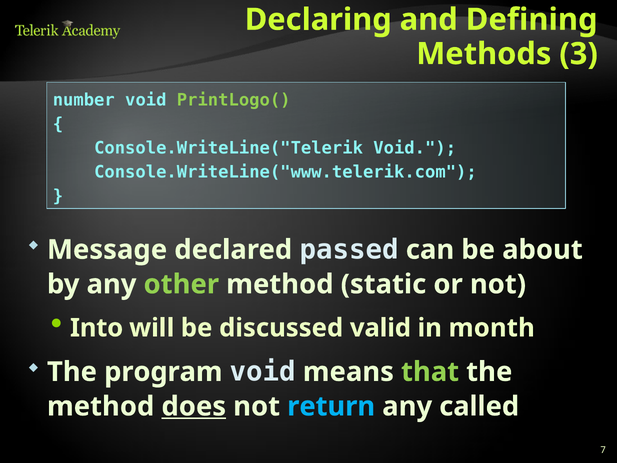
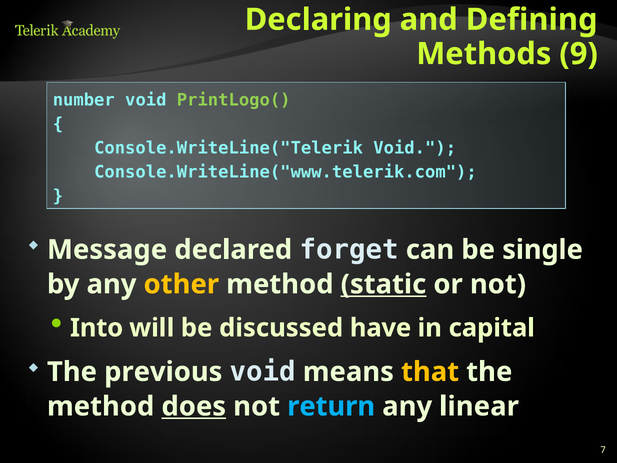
3: 3 -> 9 (579, 54)
passed: passed -> forget (349, 250)
about: about -> single (543, 250)
other colour: light green -> yellow (181, 284)
static underline: none -> present (383, 284)
valid: valid -> have (381, 328)
month: month -> capital (492, 328)
program: program -> previous (163, 372)
that colour: light green -> yellow (430, 372)
called: called -> linear (479, 406)
